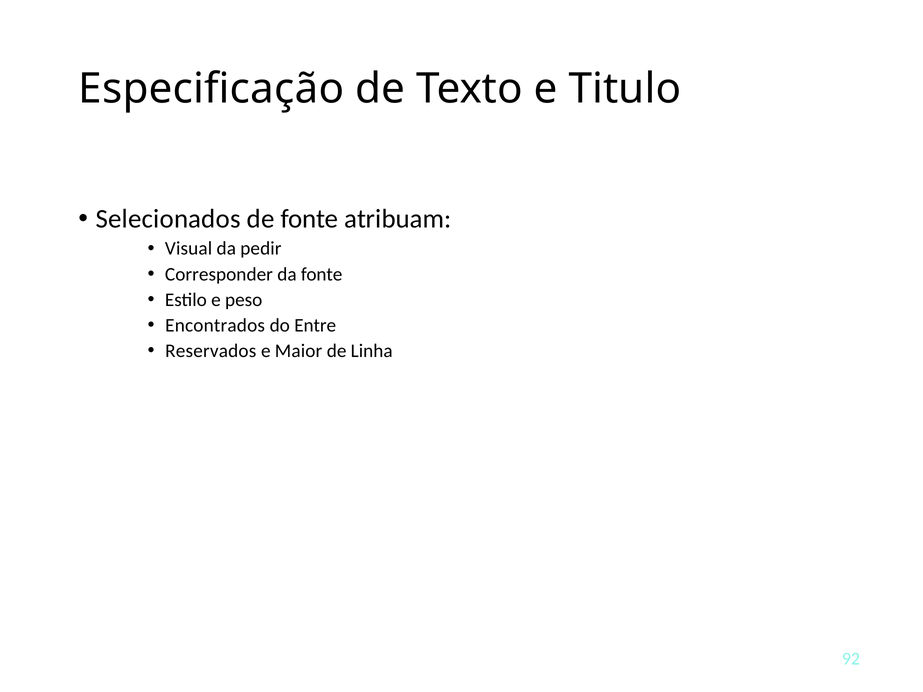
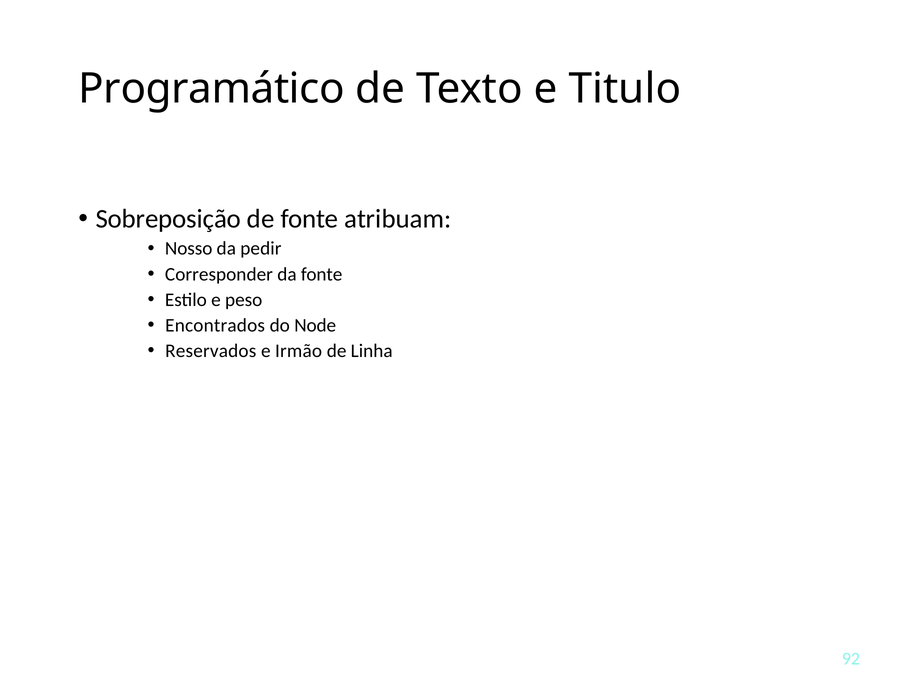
Especificação: Especificação -> Programático (212, 89)
Selecionados: Selecionados -> Sobreposição (168, 219)
Visual: Visual -> Nosso (189, 249)
Entre: Entre -> Node (315, 325)
Maior: Maior -> Irmão (299, 351)
